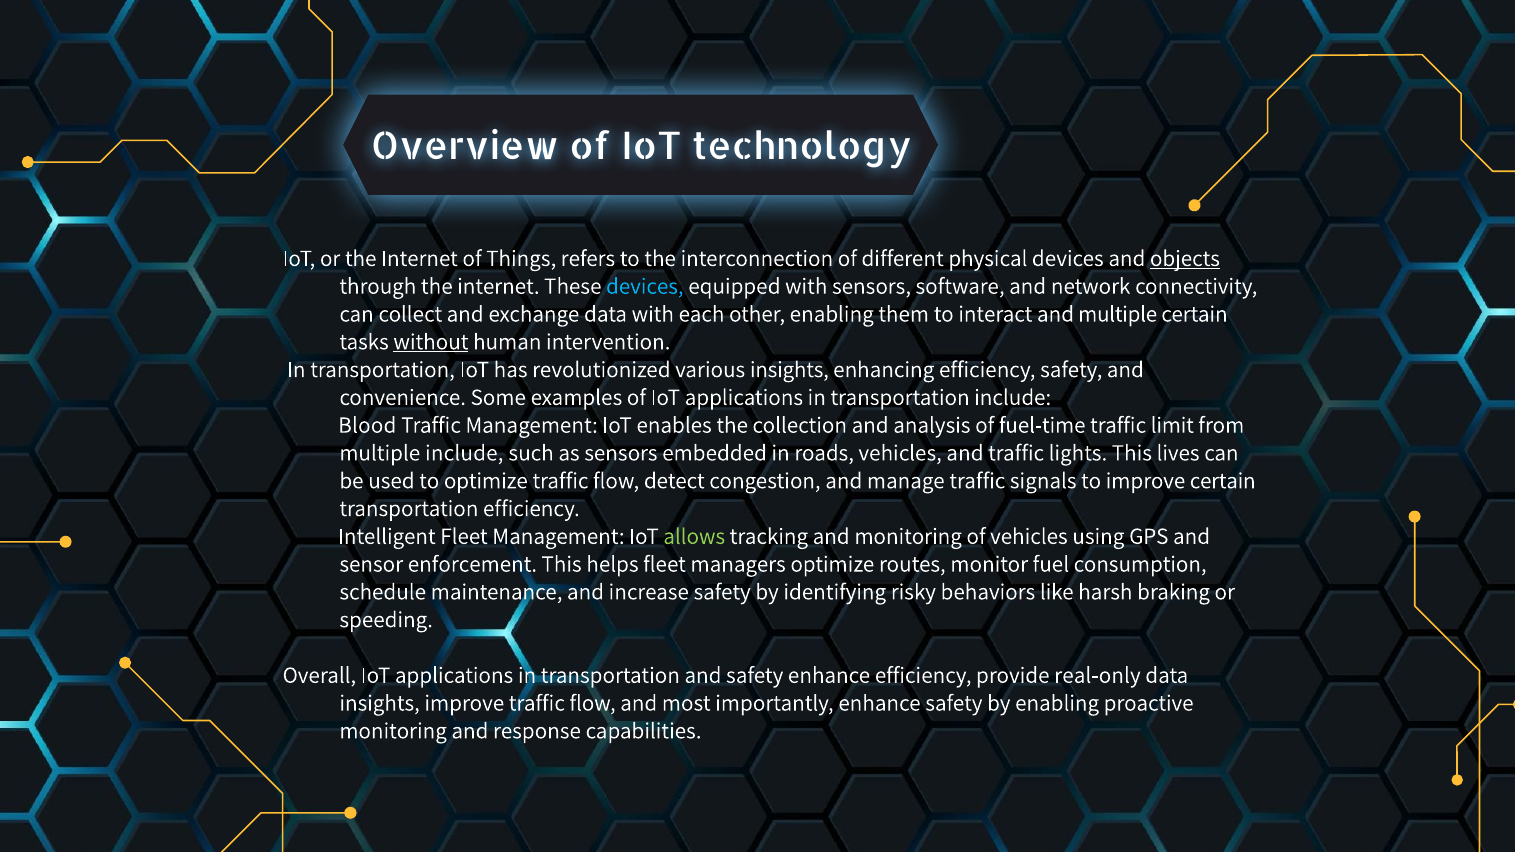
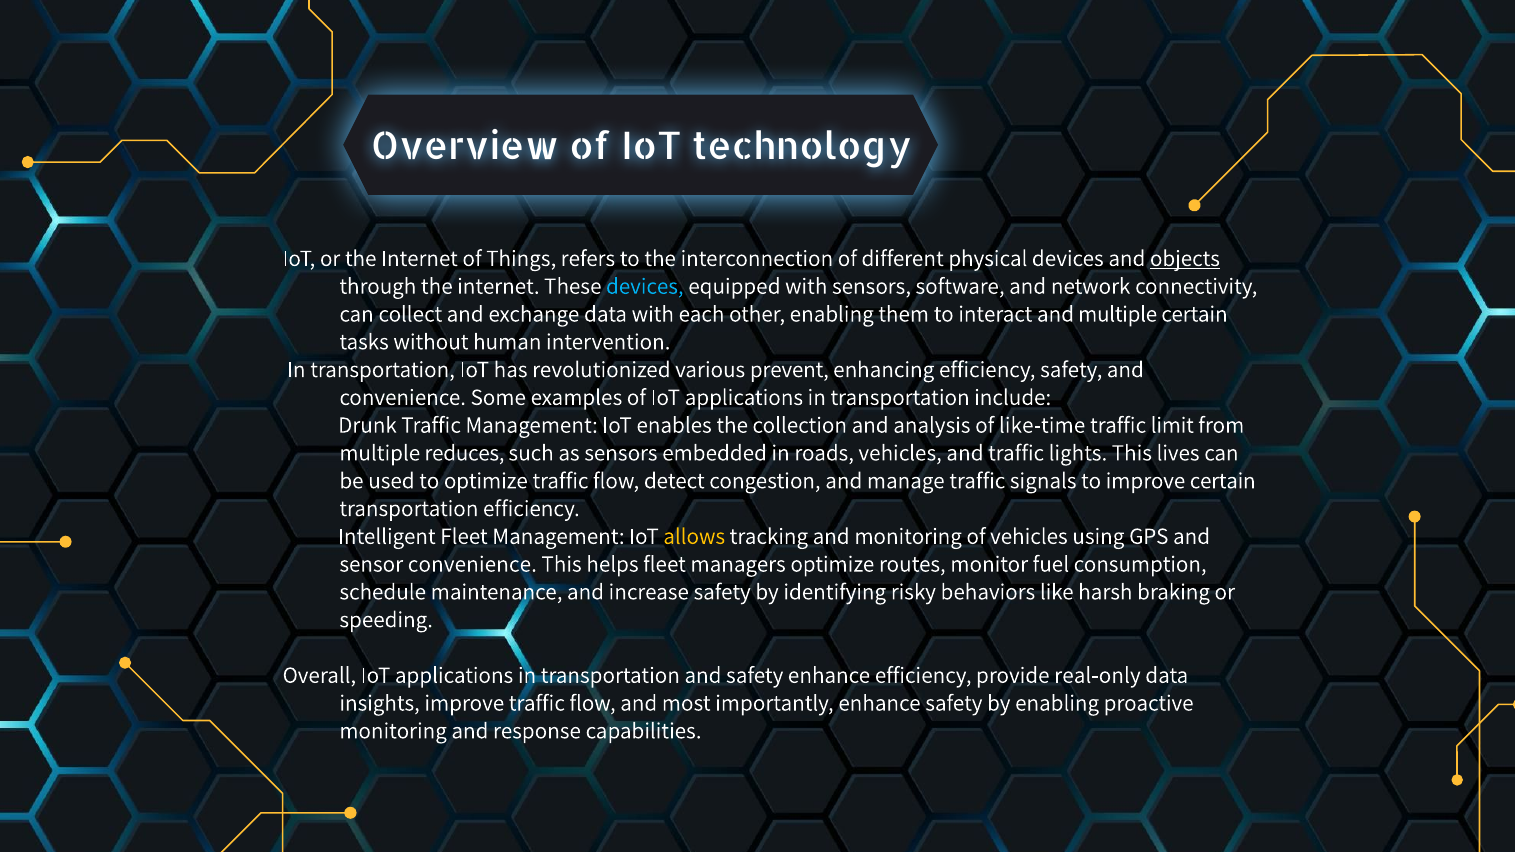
without underline: present -> none (431, 342)
various insights: insights -> prevent (789, 370)
Blood: Blood -> Drunk (367, 425)
fuel-time: fuel-time -> like-time (1042, 425)
multiple include: include -> reduces (464, 453)
allows colour: light green -> yellow (694, 536)
sensor enforcement: enforcement -> convenience (472, 564)
